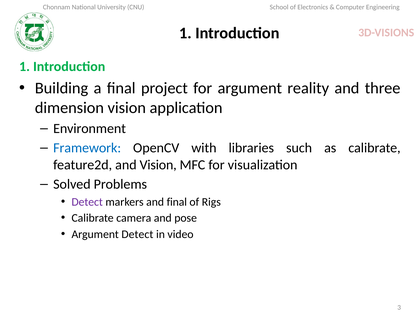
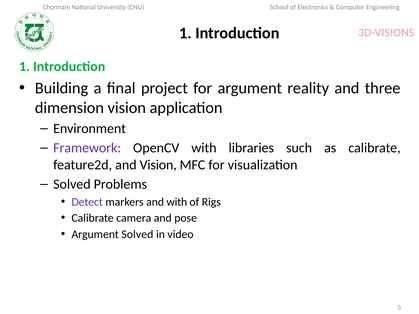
Framework colour: blue -> purple (87, 148)
and final: final -> with (177, 202)
Argument Detect: Detect -> Solved (137, 235)
